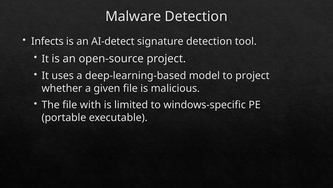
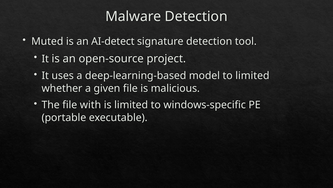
Infects: Infects -> Muted (47, 41)
to project: project -> limited (252, 76)
